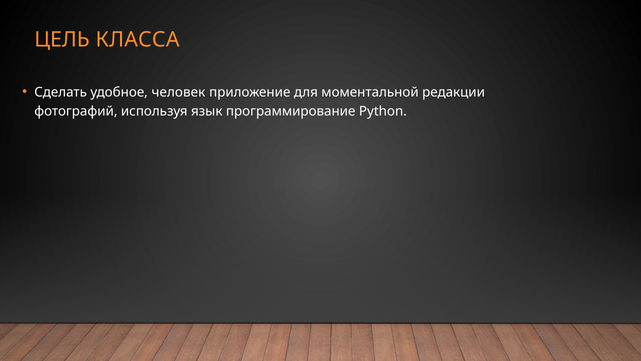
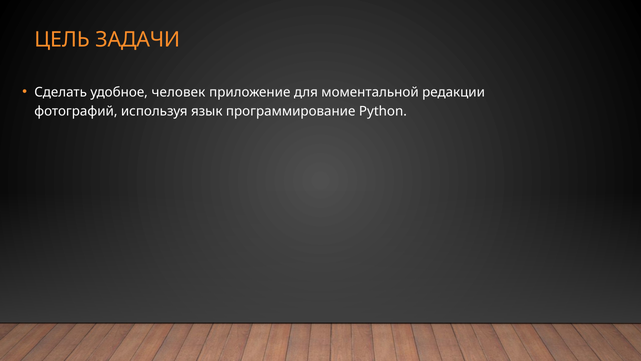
КЛАССА: КЛАССА -> ЗАДАЧИ (138, 40)
